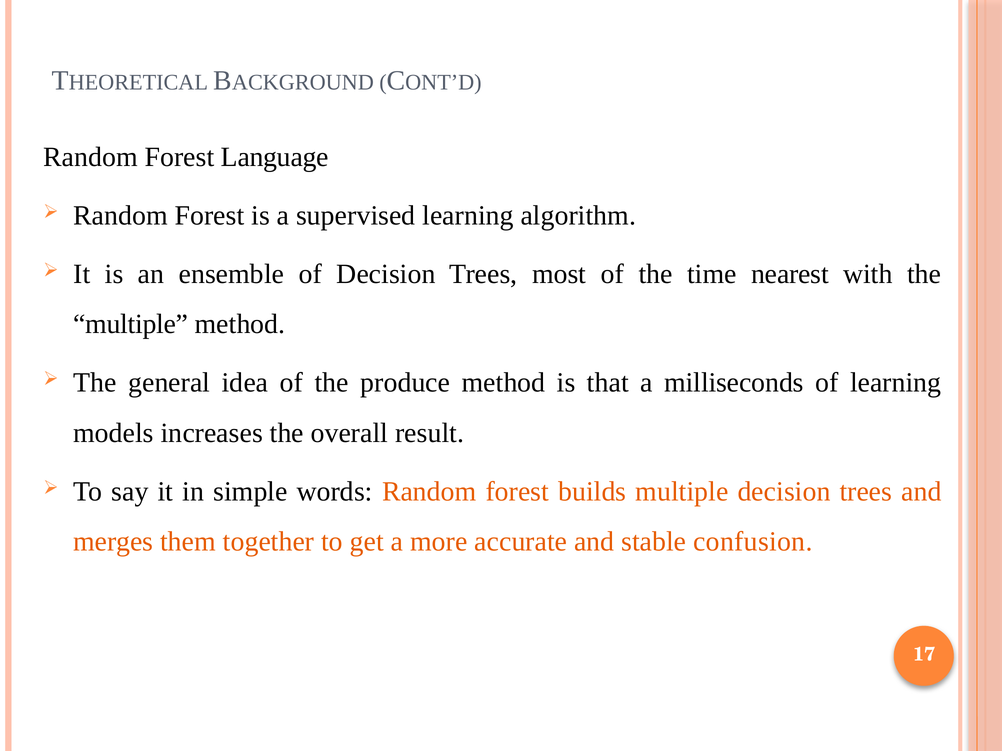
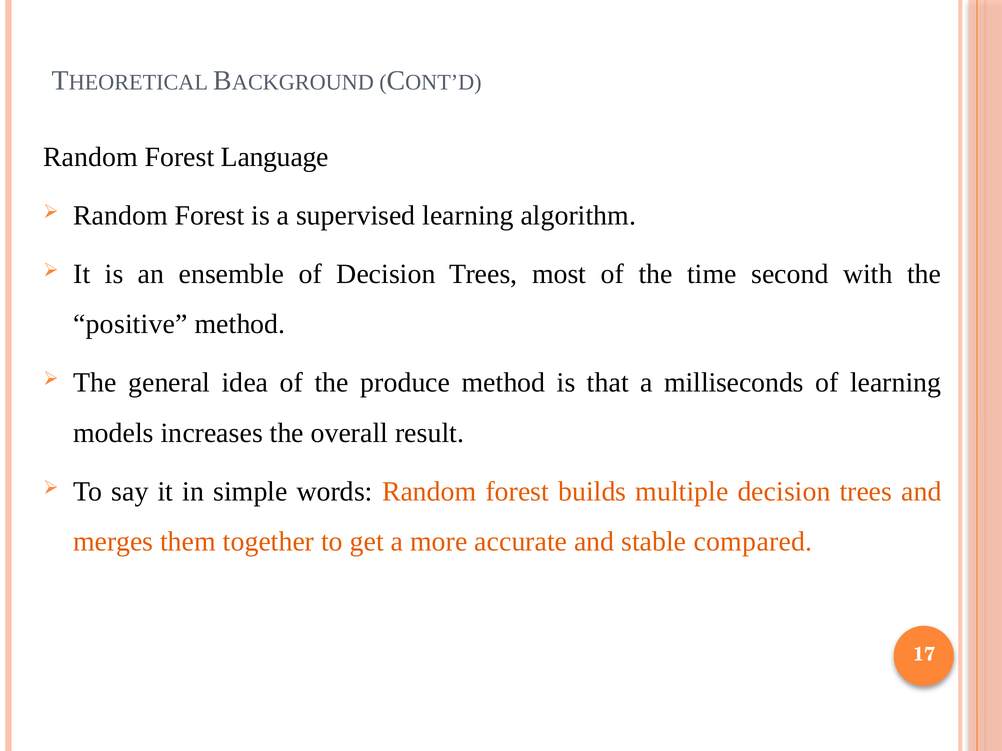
nearest: nearest -> second (790, 274)
multiple: multiple -> positive (130, 325)
confusion: confusion -> compared (753, 542)
